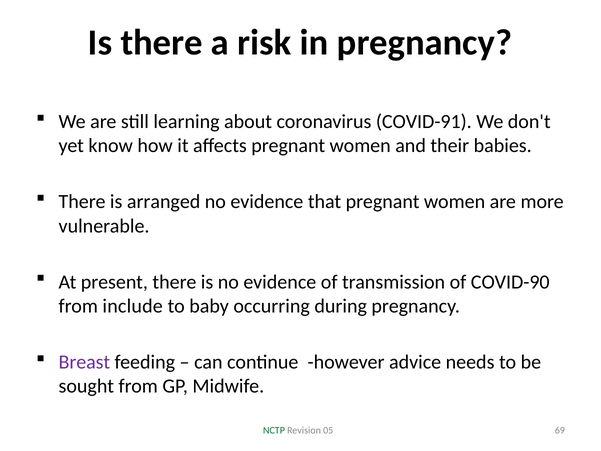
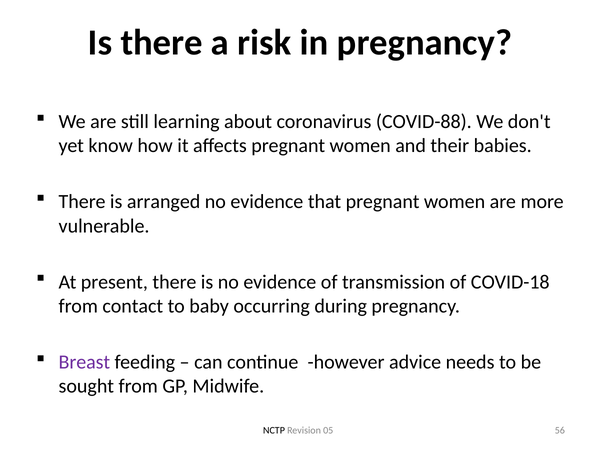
COVID-91: COVID-91 -> COVID-88 (424, 122)
COVID-90: COVID-90 -> COVID-18 (510, 282)
include: include -> contact (133, 306)
NCTP colour: green -> black (274, 430)
69: 69 -> 56 (560, 430)
